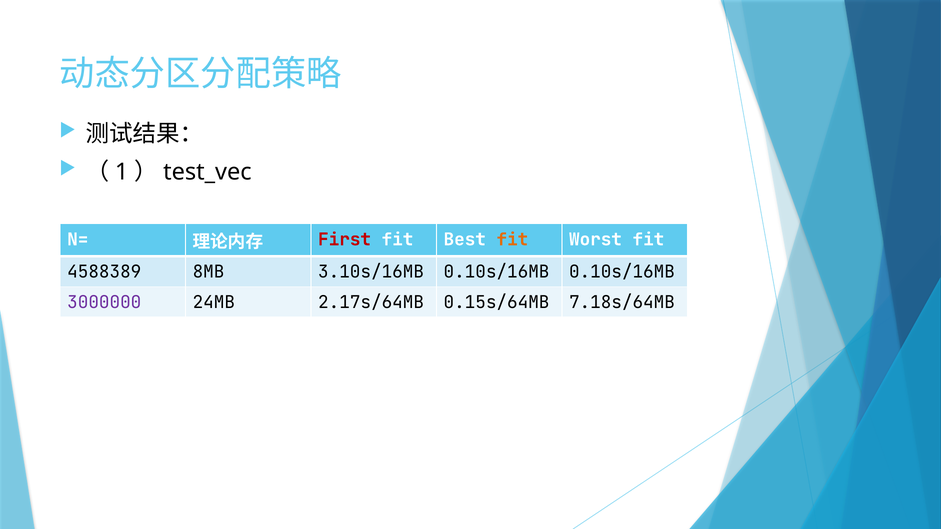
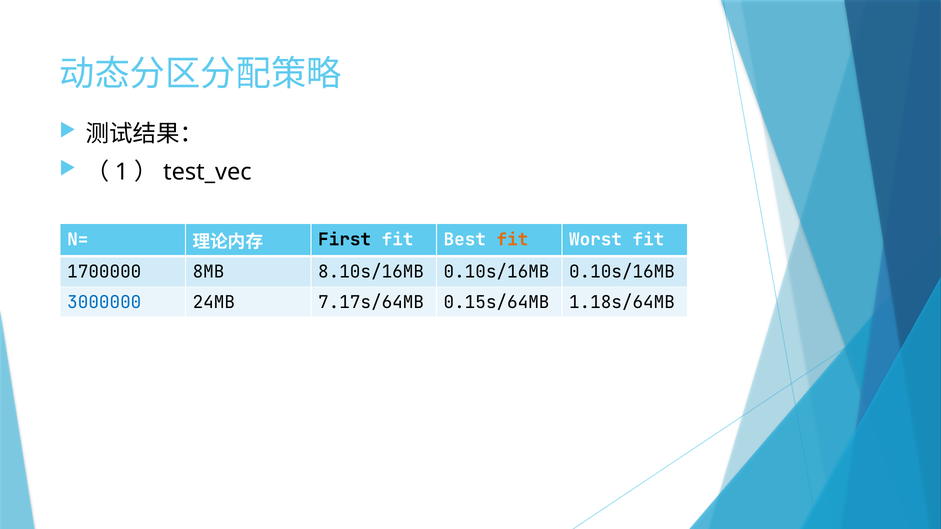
First colour: red -> black (345, 240)
4588389: 4588389 -> 1700000 (104, 272)
3.10s/16MB: 3.10s/16MB -> 8.10s/16MB (371, 272)
3000000 colour: purple -> blue (104, 303)
2.17s/64MB: 2.17s/64MB -> 7.17s/64MB (371, 303)
7.18s/64MB: 7.18s/64MB -> 1.18s/64MB (622, 303)
